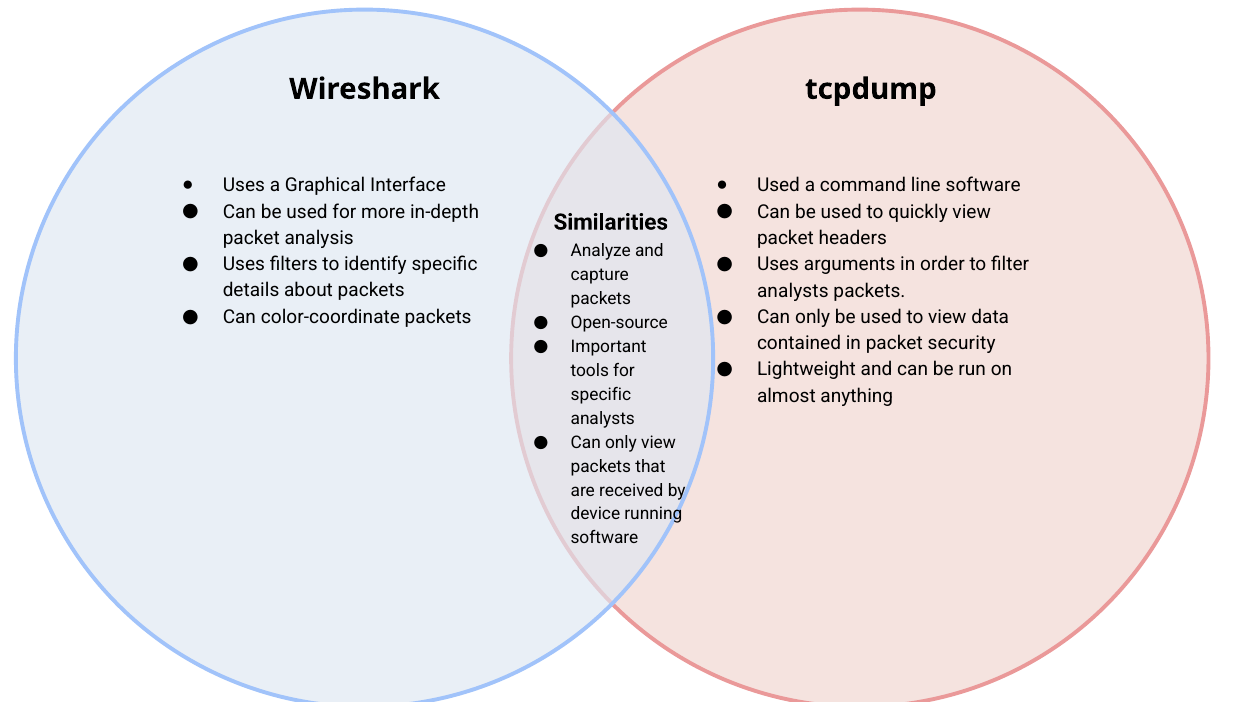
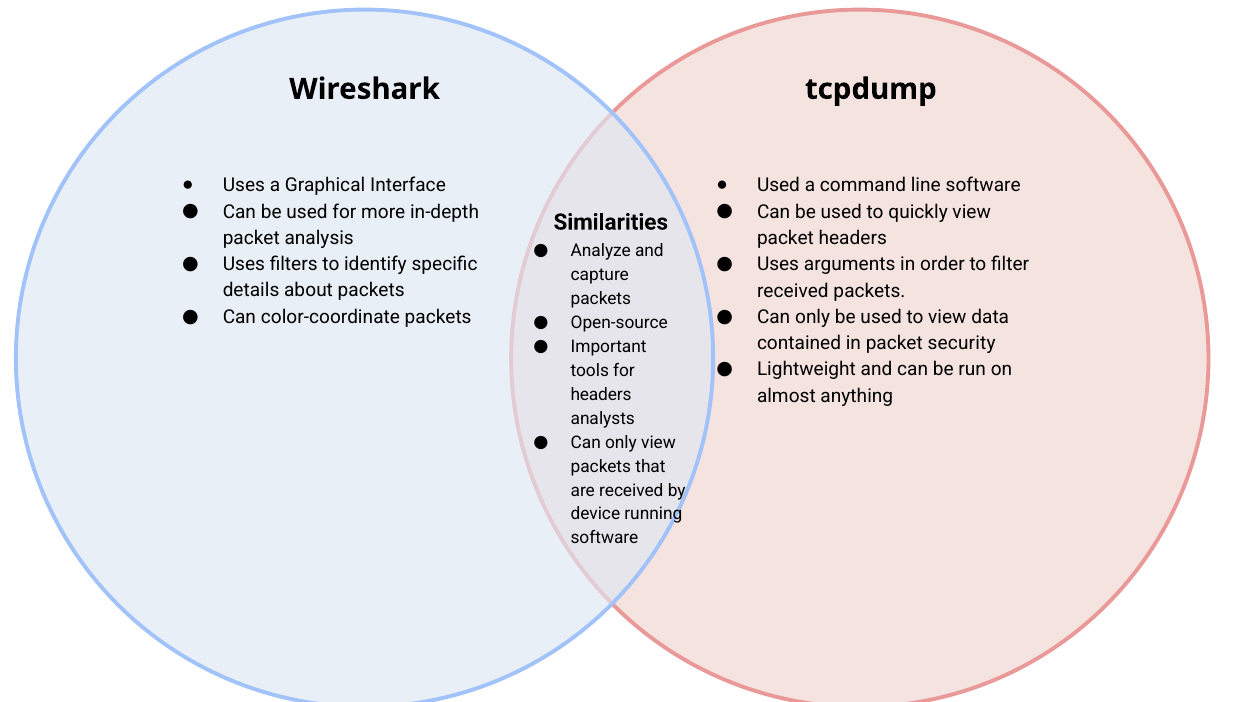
analysts: analysts -> received (793, 291)
specific: specific -> headers (601, 395)
